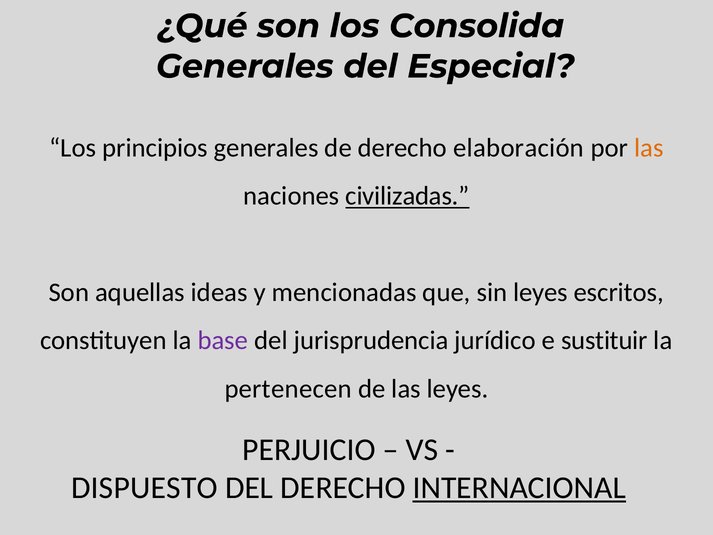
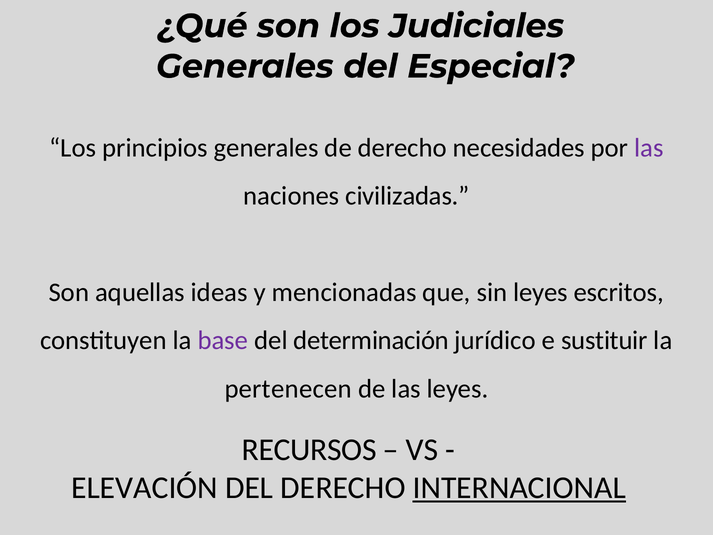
Consolida: Consolida -> Judiciales (477, 26)
elaboración: elaboración -> necesidades (519, 148)
las colour: orange -> purple (649, 148)
civilizadas underline: present -> none (408, 196)
jurisprudencia: jurisprudencia -> determinación (371, 340)
PERJUICIO: PERJUICIO -> RECURSOS (309, 450)
DISPUESTO: DISPUESTO -> ELEVACIÓN (145, 488)
